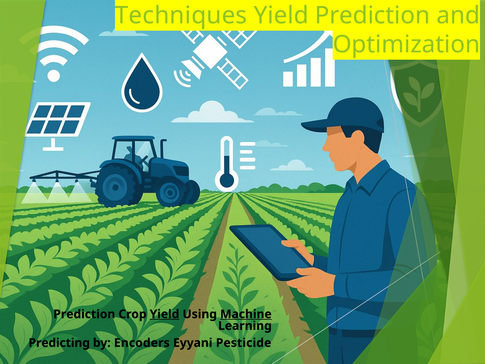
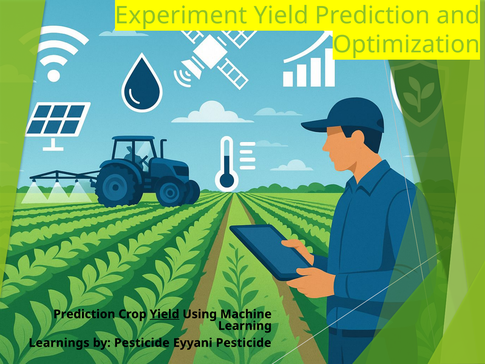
Techniques: Techniques -> Experiment (181, 15)
Machine underline: present -> none (246, 314)
Predicting: Predicting -> Learnings (59, 343)
by Encoders: Encoders -> Pesticide (142, 343)
